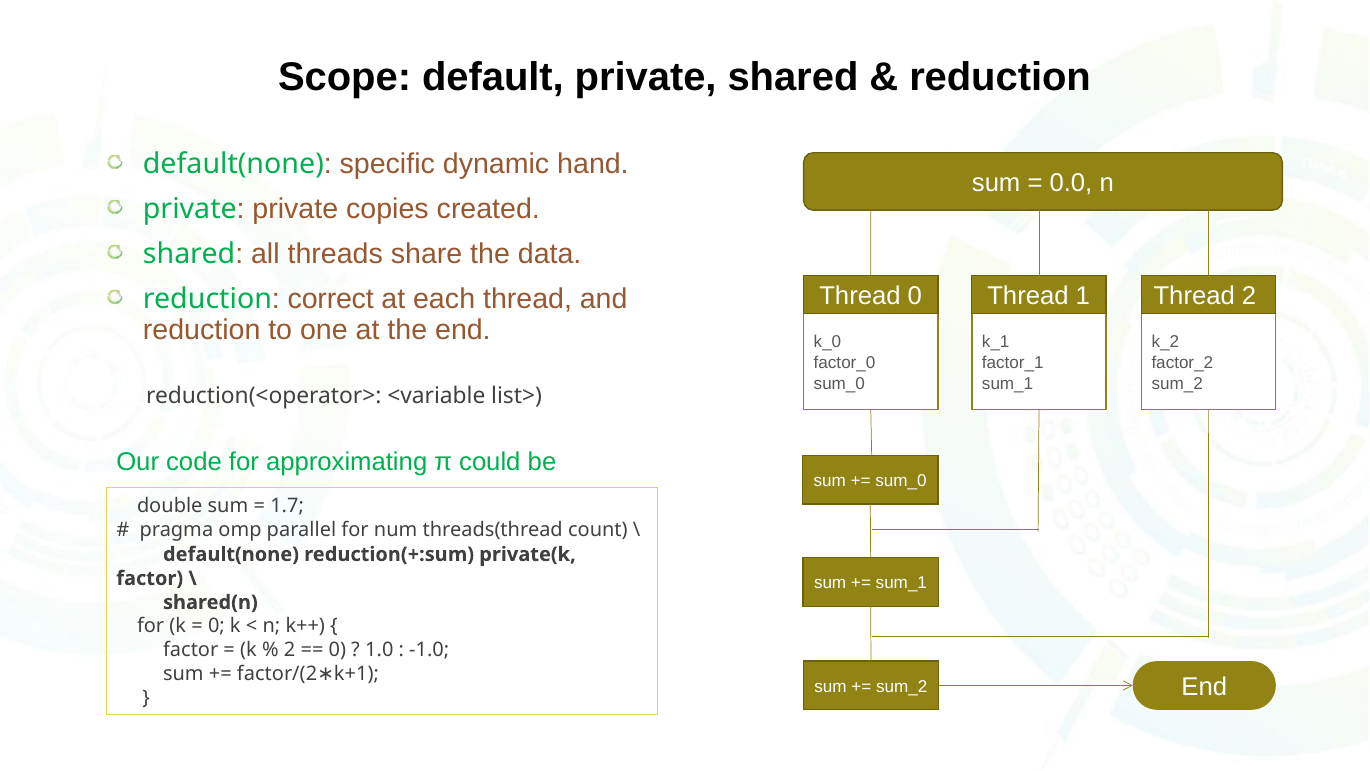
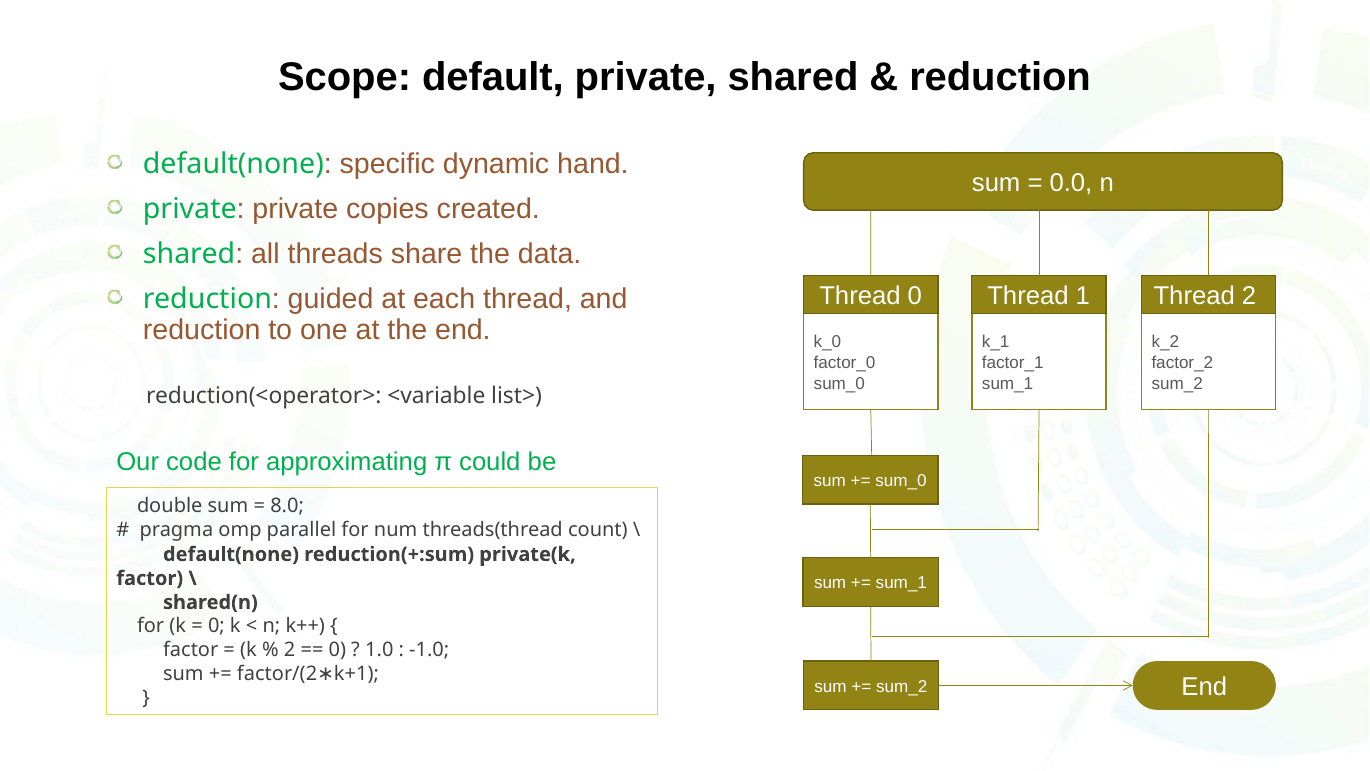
correct: correct -> guided (331, 299)
1.7: 1.7 -> 8.0 (287, 506)
